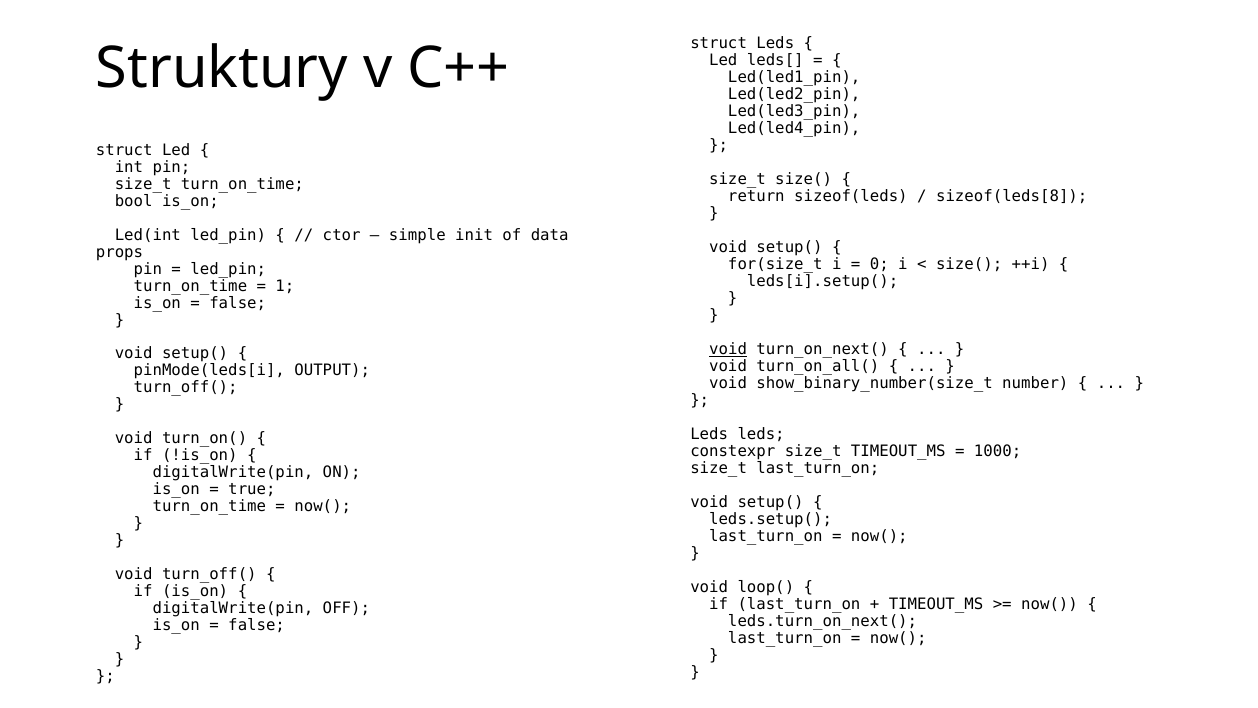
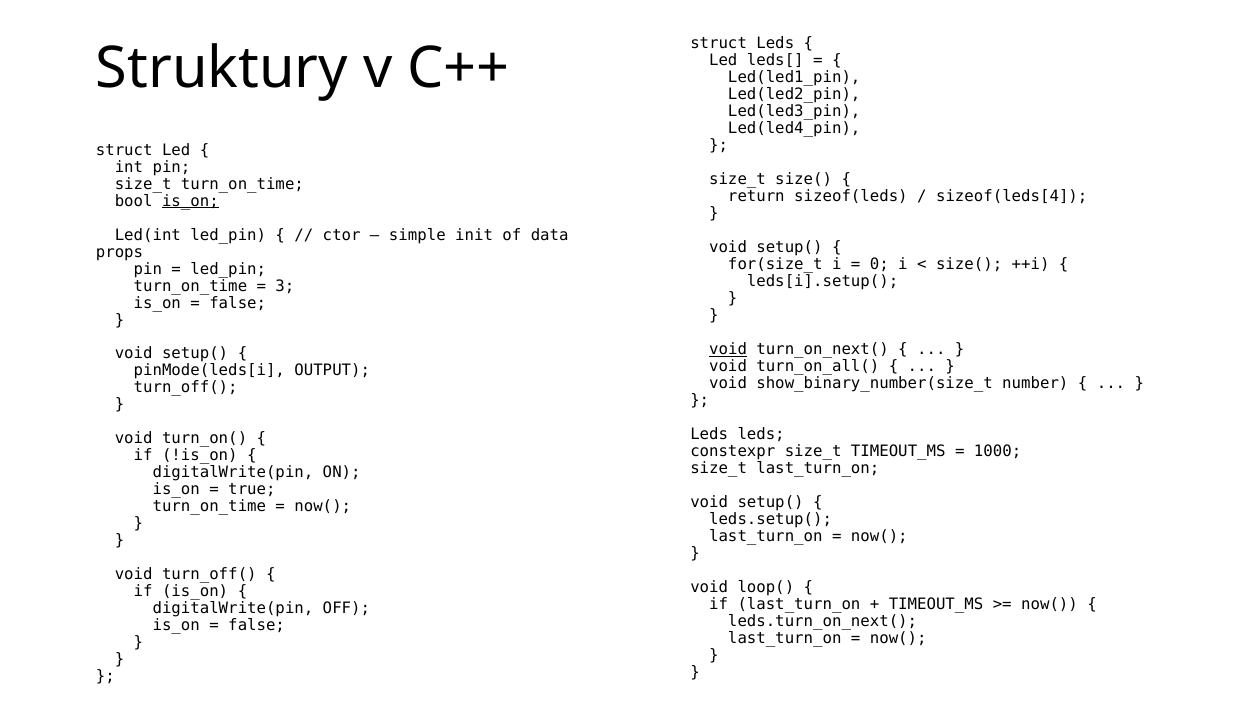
sizeof(leds[8: sizeof(leds[8 -> sizeof(leds[4 (1012, 196)
is_on underline: none -> present (190, 201)
1: 1 -> 3 (285, 286)
